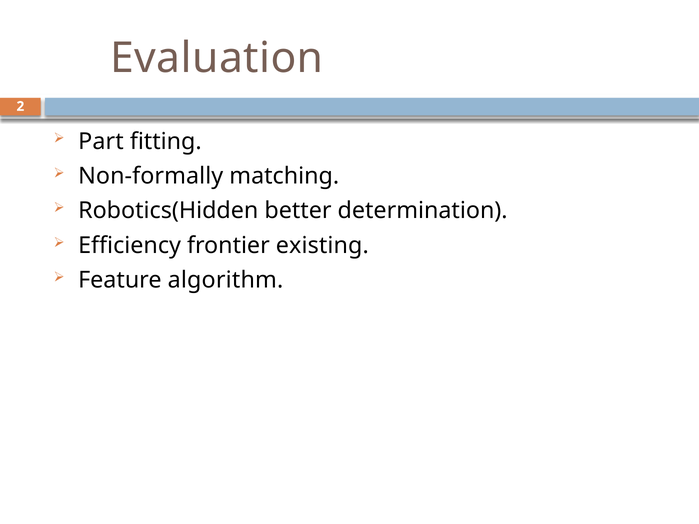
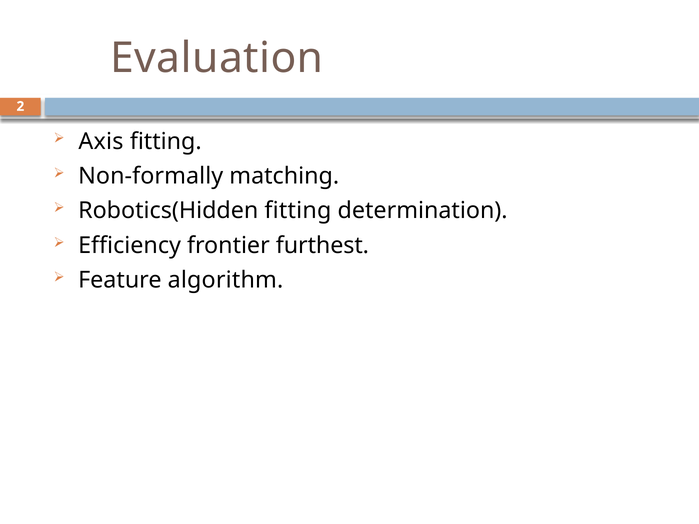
Part: Part -> Axis (101, 141)
Robotics(Hidden better: better -> fitting (298, 211)
existing: existing -> furthest (322, 246)
